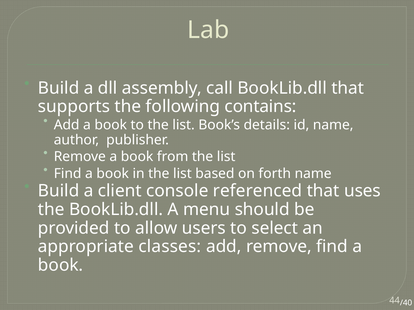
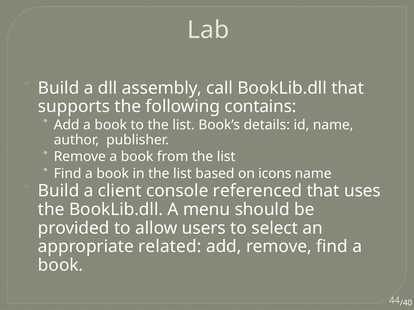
forth: forth -> icons (275, 174)
classes: classes -> related (170, 247)
